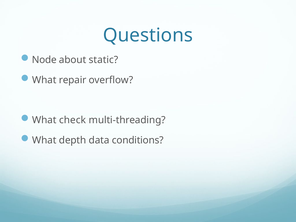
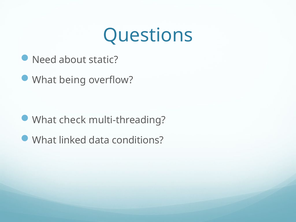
Node: Node -> Need (44, 60)
repair: repair -> being (73, 80)
depth: depth -> linked (73, 140)
